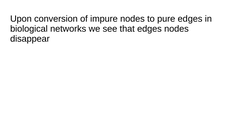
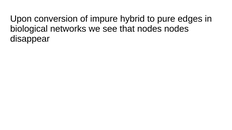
impure nodes: nodes -> hybrid (133, 19)
that edges: edges -> nodes (150, 29)
